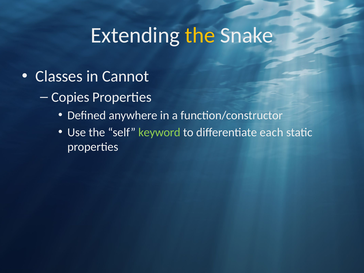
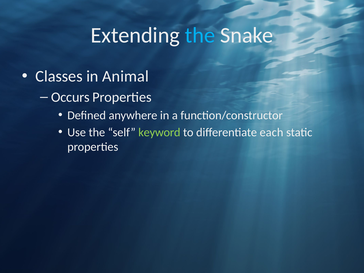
the colour: yellow -> light blue (200, 35)
Cannot: Cannot -> Animal (125, 76)
Copies: Copies -> Occurs (70, 97)
